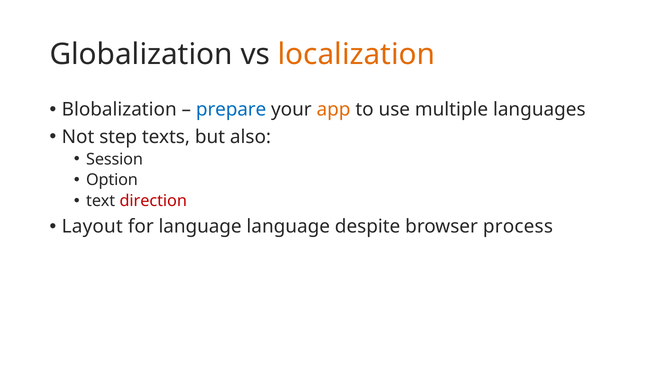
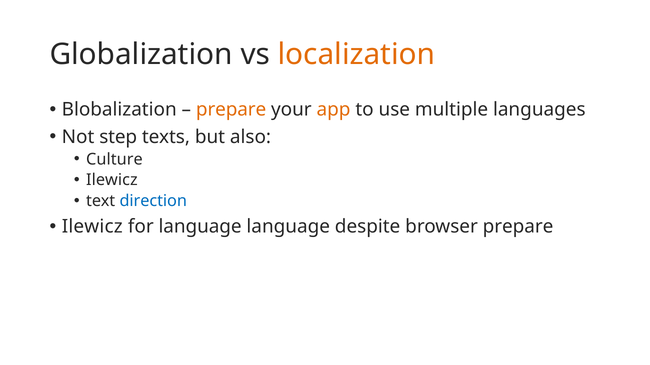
prepare colour: blue -> orange (231, 110)
Session: Session -> Culture (114, 159)
Option: Option -> Ilewicz (112, 180)
direction colour: red -> blue (153, 201)
Layout: Layout -> Ilewicz (92, 227)
browser process: process -> prepare (518, 227)
